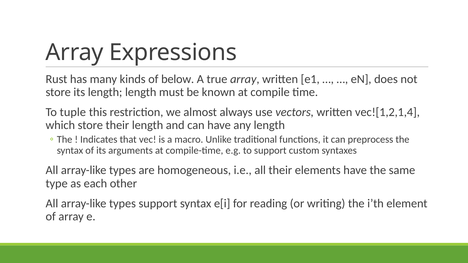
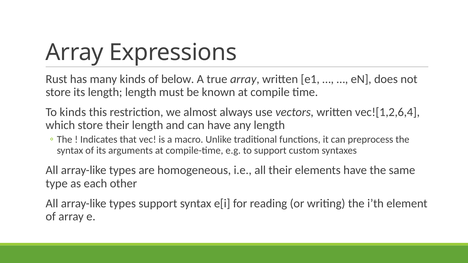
To tuple: tuple -> kinds (73, 112)
vec![1,2,1,4: vec![1,2,1,4 -> vec![1,2,6,4 (387, 112)
